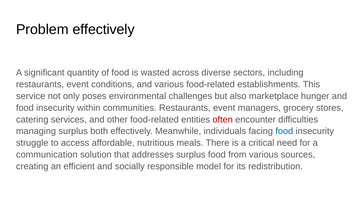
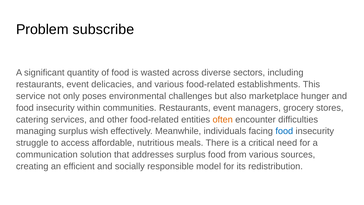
Problem effectively: effectively -> subscribe (103, 29)
conditions: conditions -> delicacies (113, 84)
often colour: red -> orange (223, 119)
both: both -> wish (99, 131)
